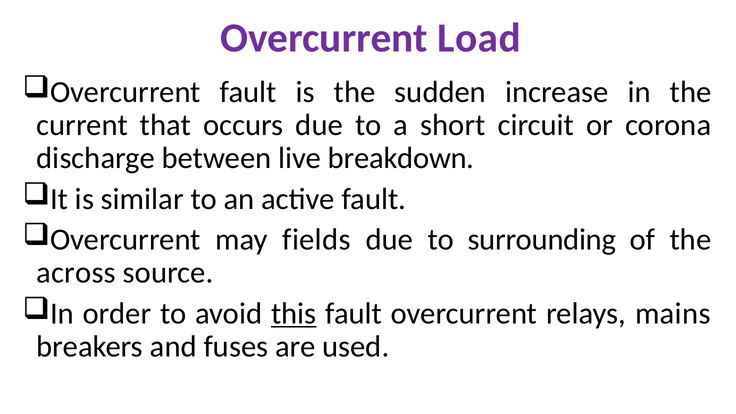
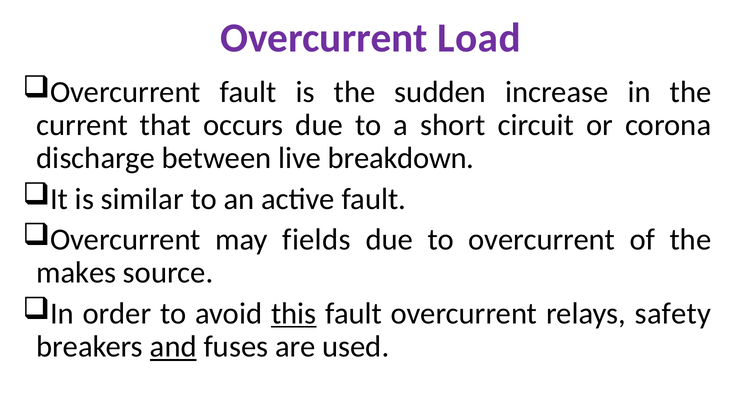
to surrounding: surrounding -> overcurrent (542, 240)
across: across -> makes (76, 273)
mains: mains -> safety (673, 314)
and underline: none -> present (173, 347)
